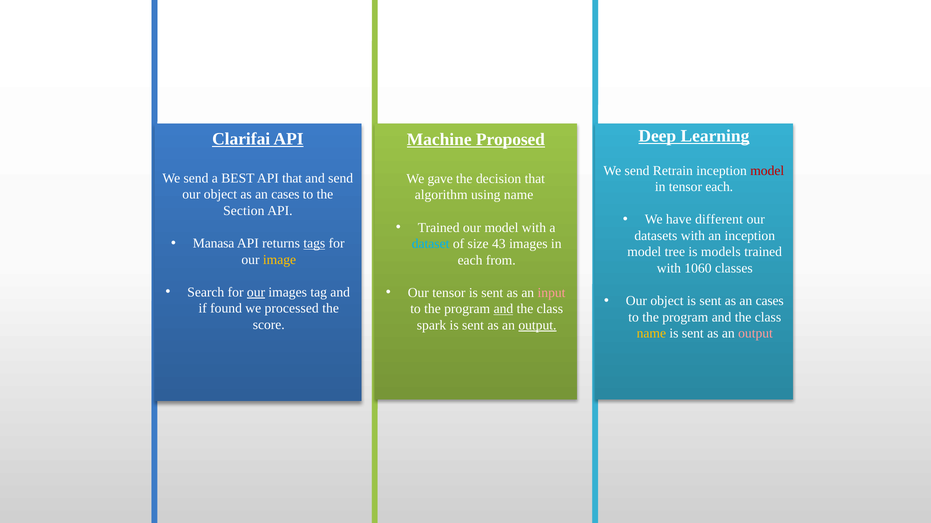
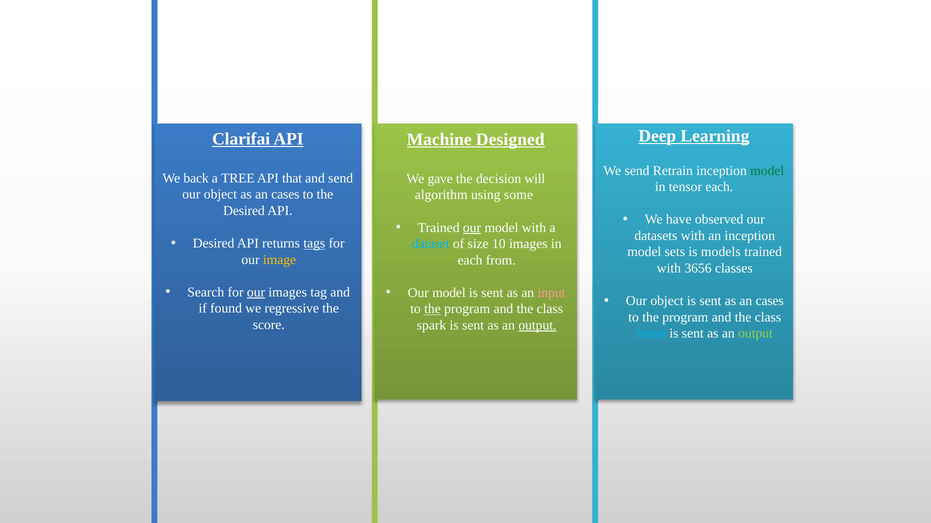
Proposed: Proposed -> Designed (510, 140)
model colour: red -> green (767, 171)
send: send -> back (196, 178)
BEST: BEST -> TREE (238, 178)
decision that: that -> will (535, 179)
using name: name -> some (518, 195)
Section: Section -> Desired (244, 211)
different: different -> observed (719, 220)
our underline: none -> present (472, 228)
Manasa: Manasa -> Desired (214, 244)
43: 43 -> 10 (499, 244)
tree: tree -> sets (675, 252)
1060: 1060 -> 3656 (698, 269)
tensor: tensor -> model (449, 293)
processed: processed -> regressive (292, 309)
the underline: none -> present (432, 309)
and underline: present -> none (503, 309)
name colour: yellow -> light blue (651, 334)
output colour: pink -> light green (756, 334)
